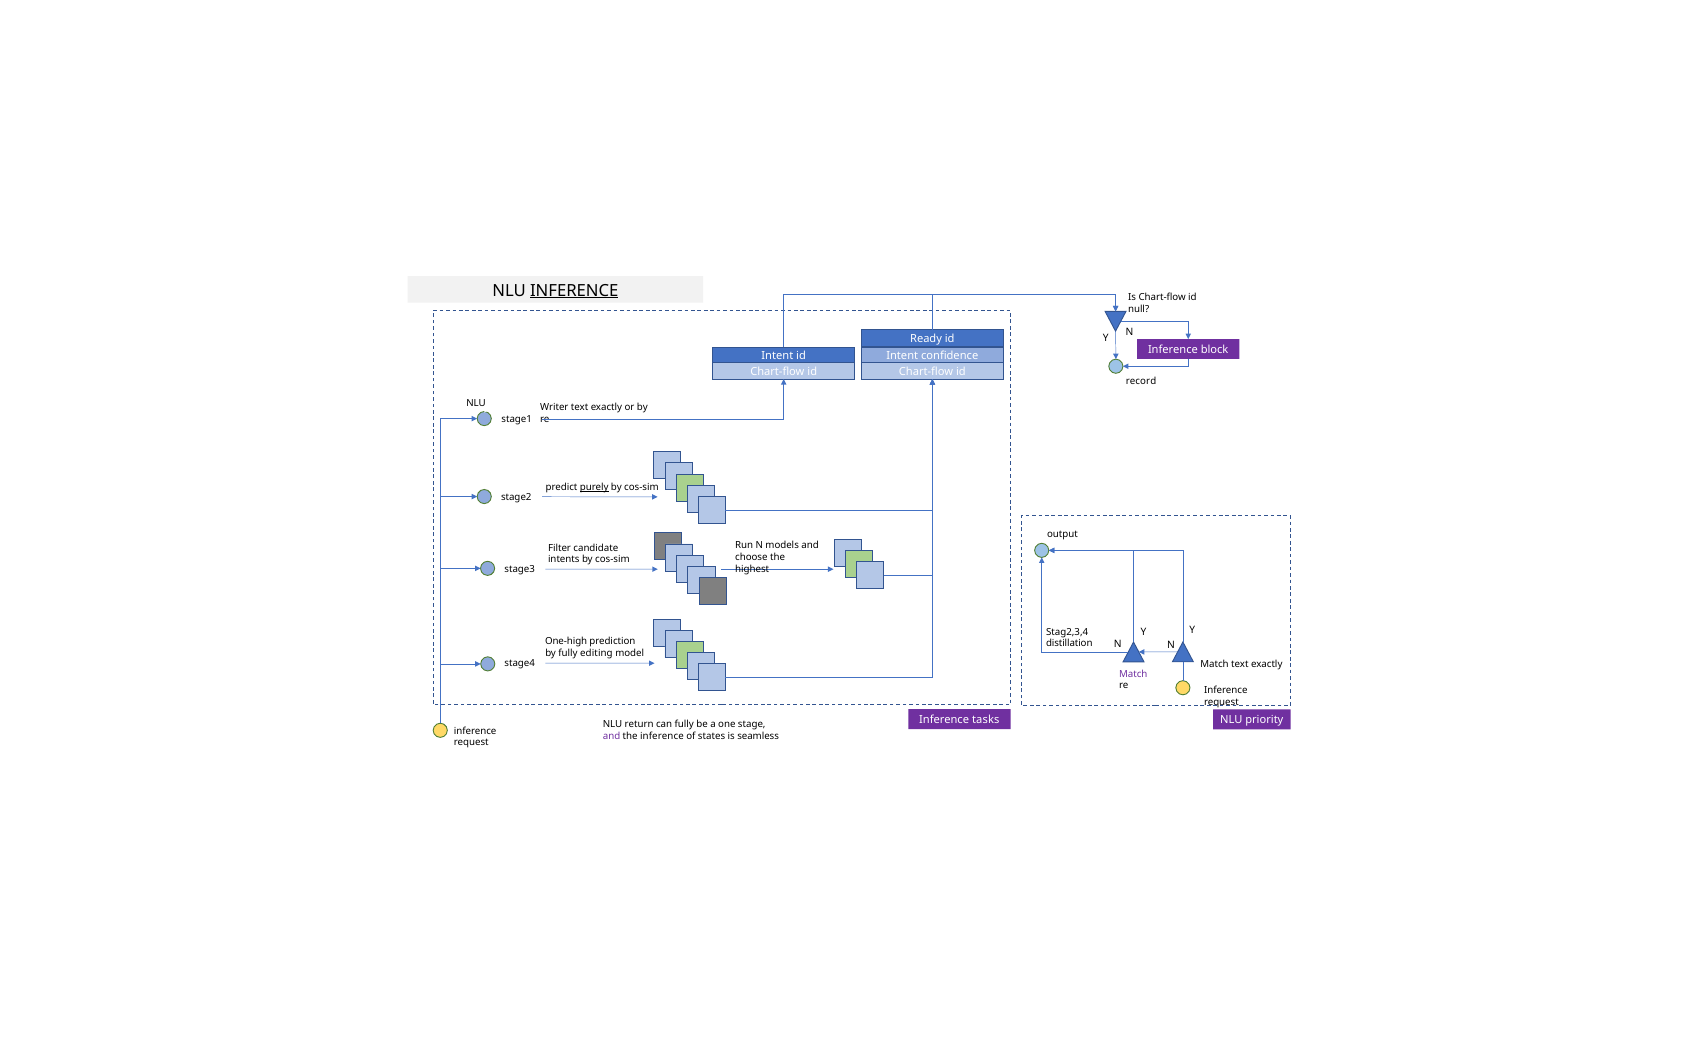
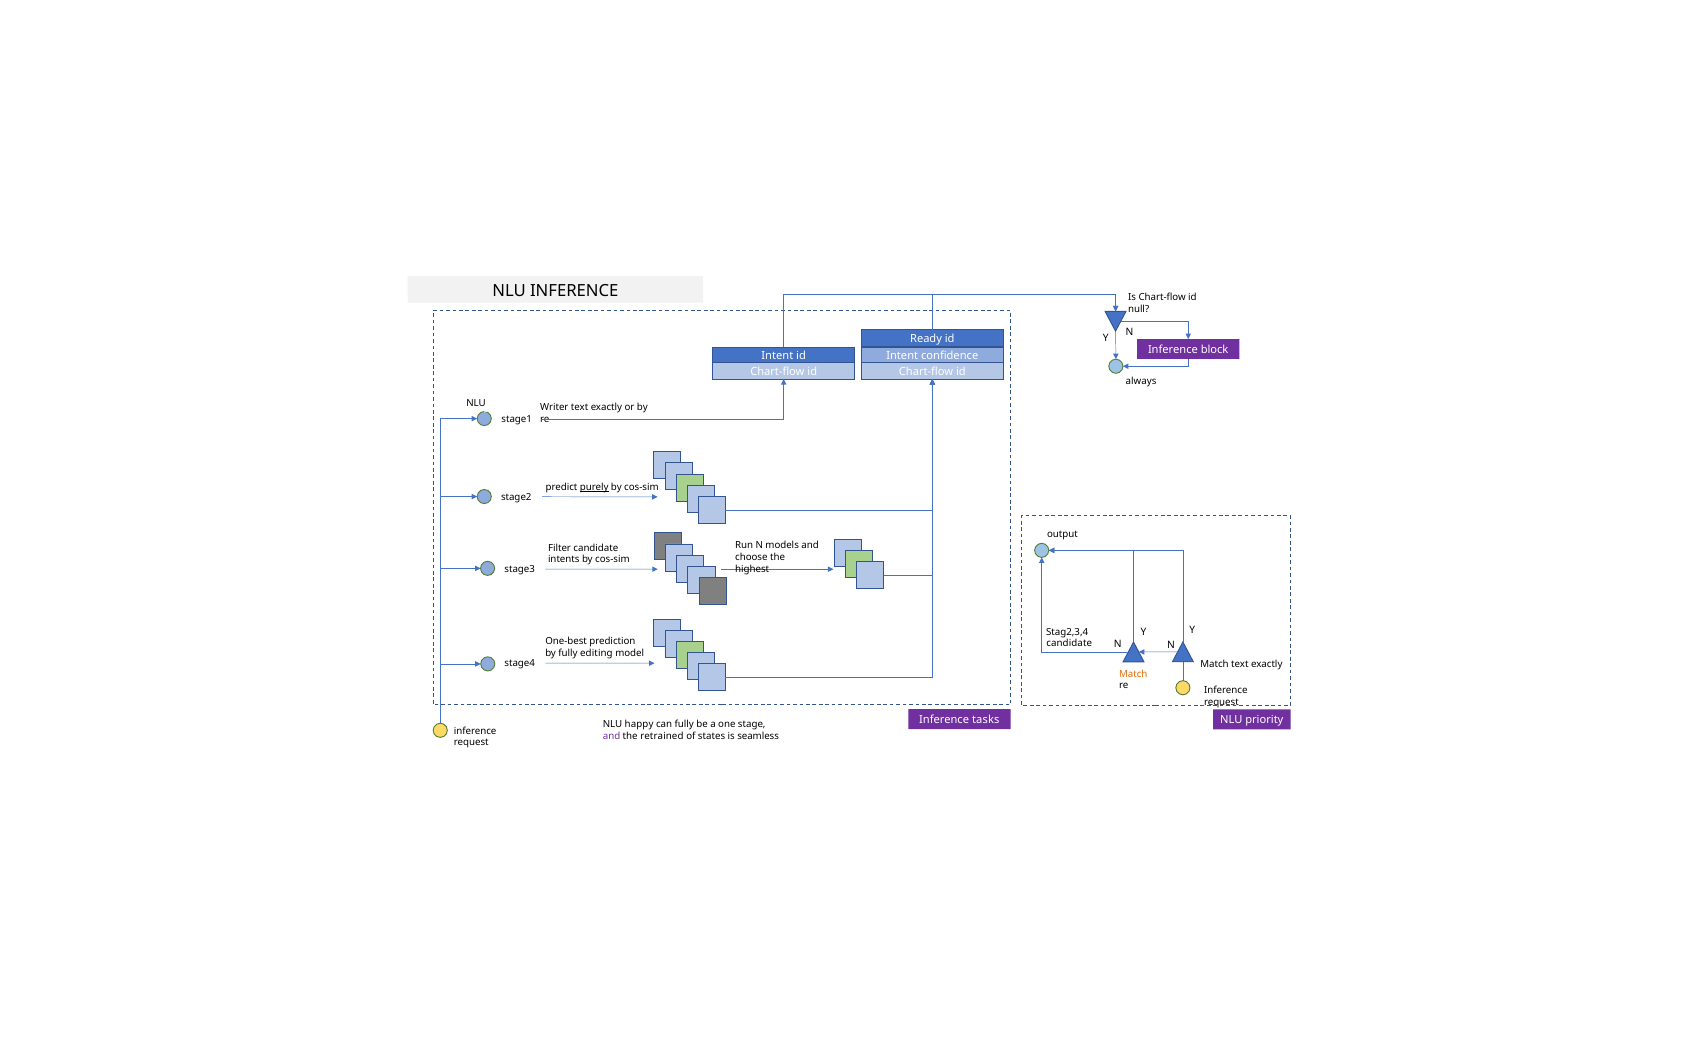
INFERENCE underline: present -> none (574, 291)
record: record -> always (1141, 381)
One-high: One-high -> One-best (566, 642)
distillation: distillation -> candidate (1069, 644)
Match colour: purple -> orange (1133, 674)
return: return -> happy (639, 725)
the inference: inference -> retrained (662, 736)
